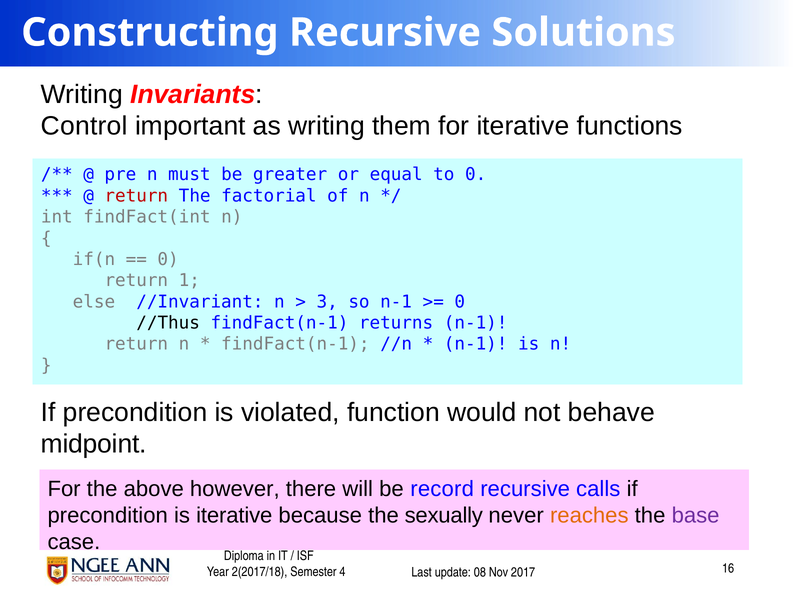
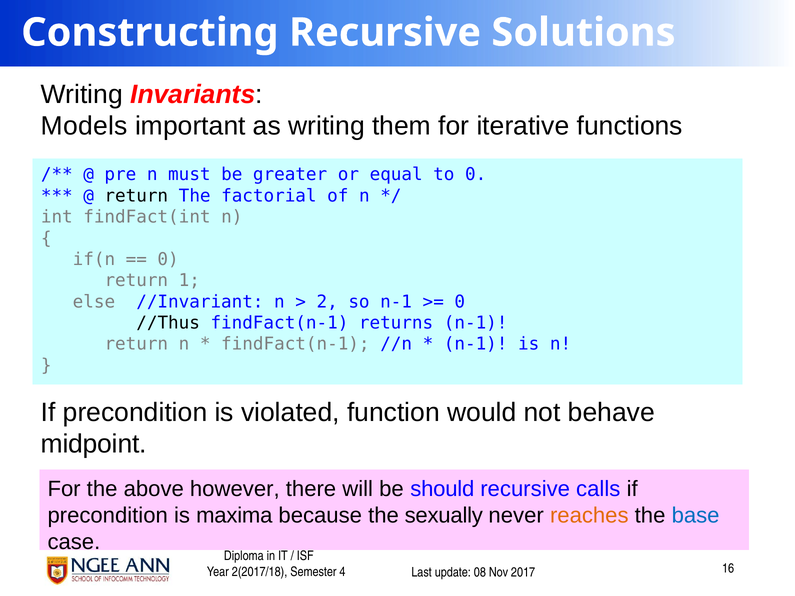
Control: Control -> Models (84, 126)
return colour: red -> black (136, 196)
3: 3 -> 2 (327, 302)
record: record -> should (442, 489)
is iterative: iterative -> maxima (234, 516)
base colour: purple -> blue (696, 516)
